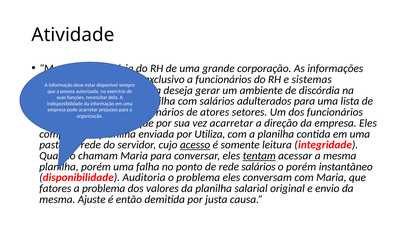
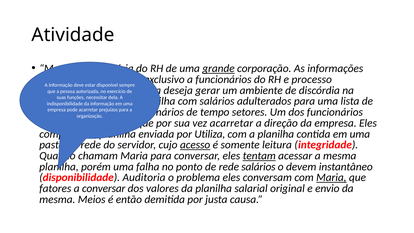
grande underline: none -> present (218, 69)
sistemas: sistemas -> processo (312, 79)
atores: atores -> tempo (215, 112)
o porém: porém -> devem (301, 167)
Maria underline: none -> present (331, 177)
a problema: problema -> conversar (104, 188)
Ajuste: Ajuste -> Meios (92, 199)
